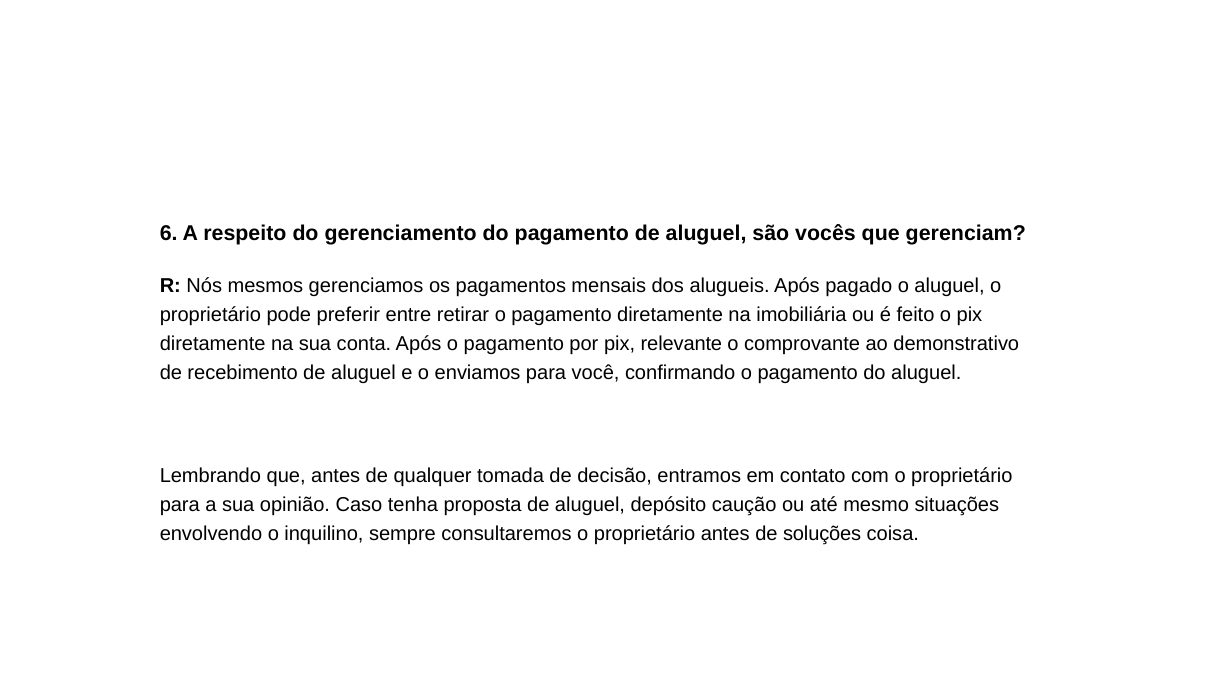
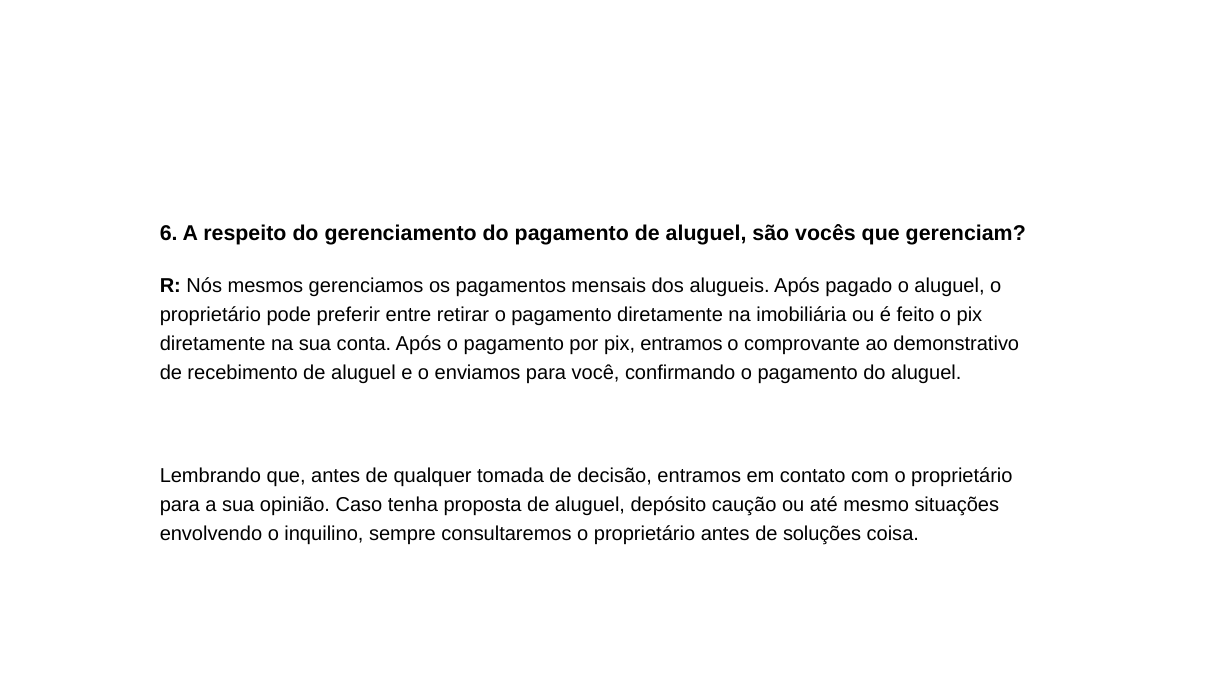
pix relevante: relevante -> entramos (681, 343)
